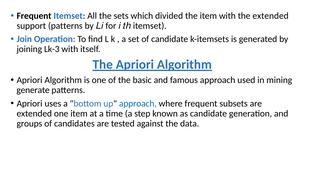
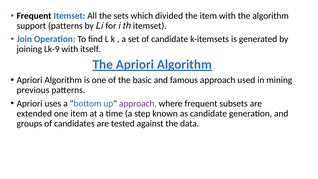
the extended: extended -> algorithm (271, 16)
Lk-3: Lk-3 -> Lk-9 (52, 49)
generate: generate -> previous (33, 90)
approach colour: blue -> purple (138, 103)
